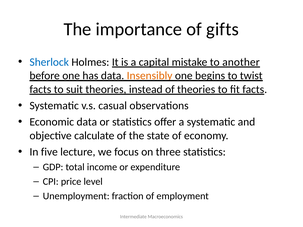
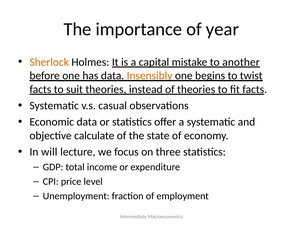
gifts: gifts -> year (223, 29)
Sherlock colour: blue -> orange (49, 62)
five: five -> will (49, 152)
